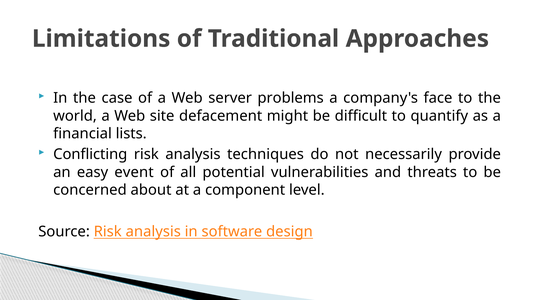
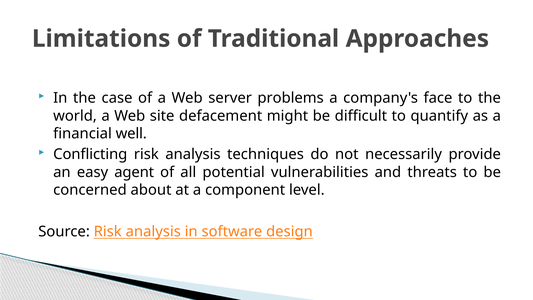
lists: lists -> well (131, 134)
event: event -> agent (134, 172)
